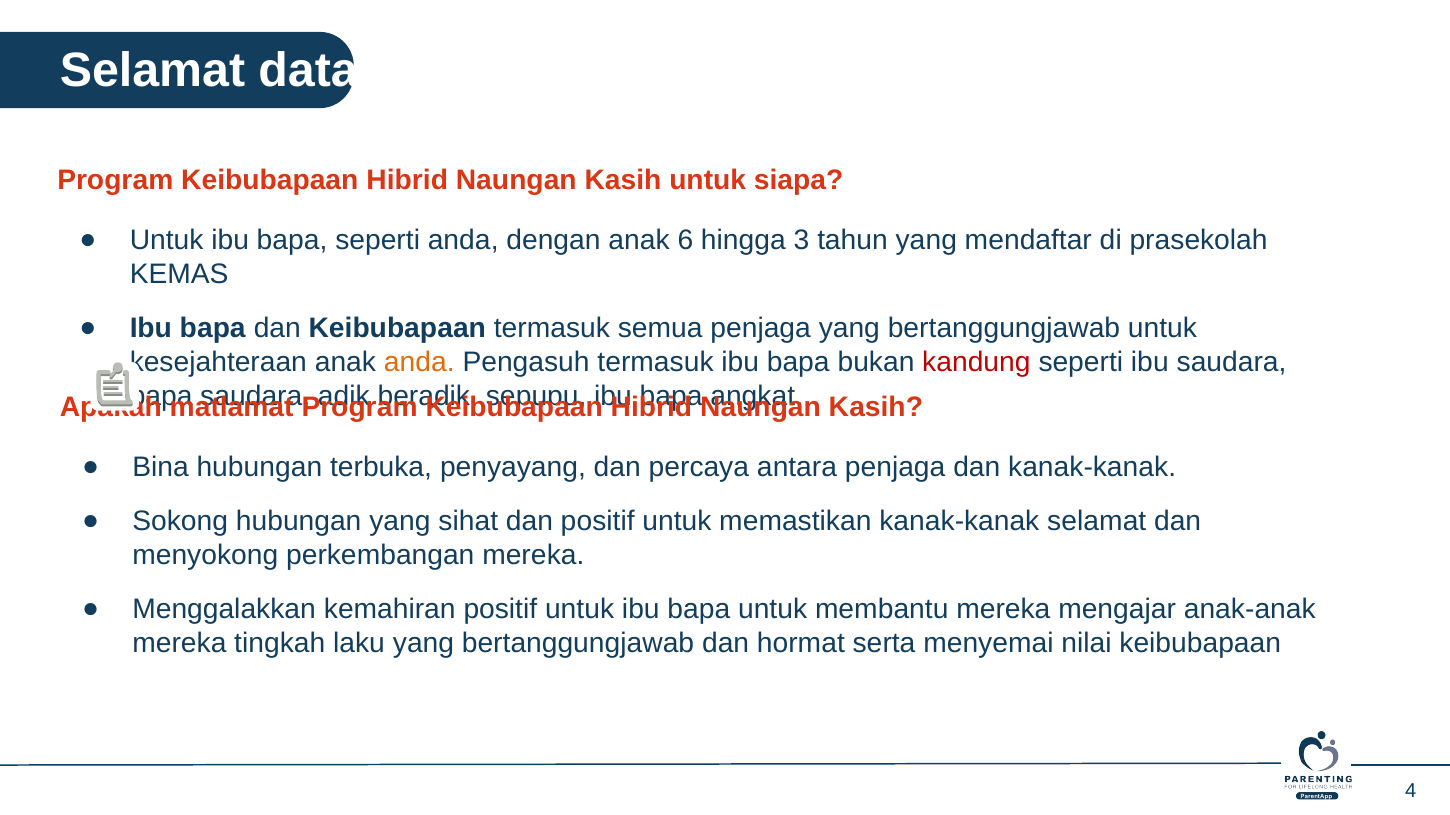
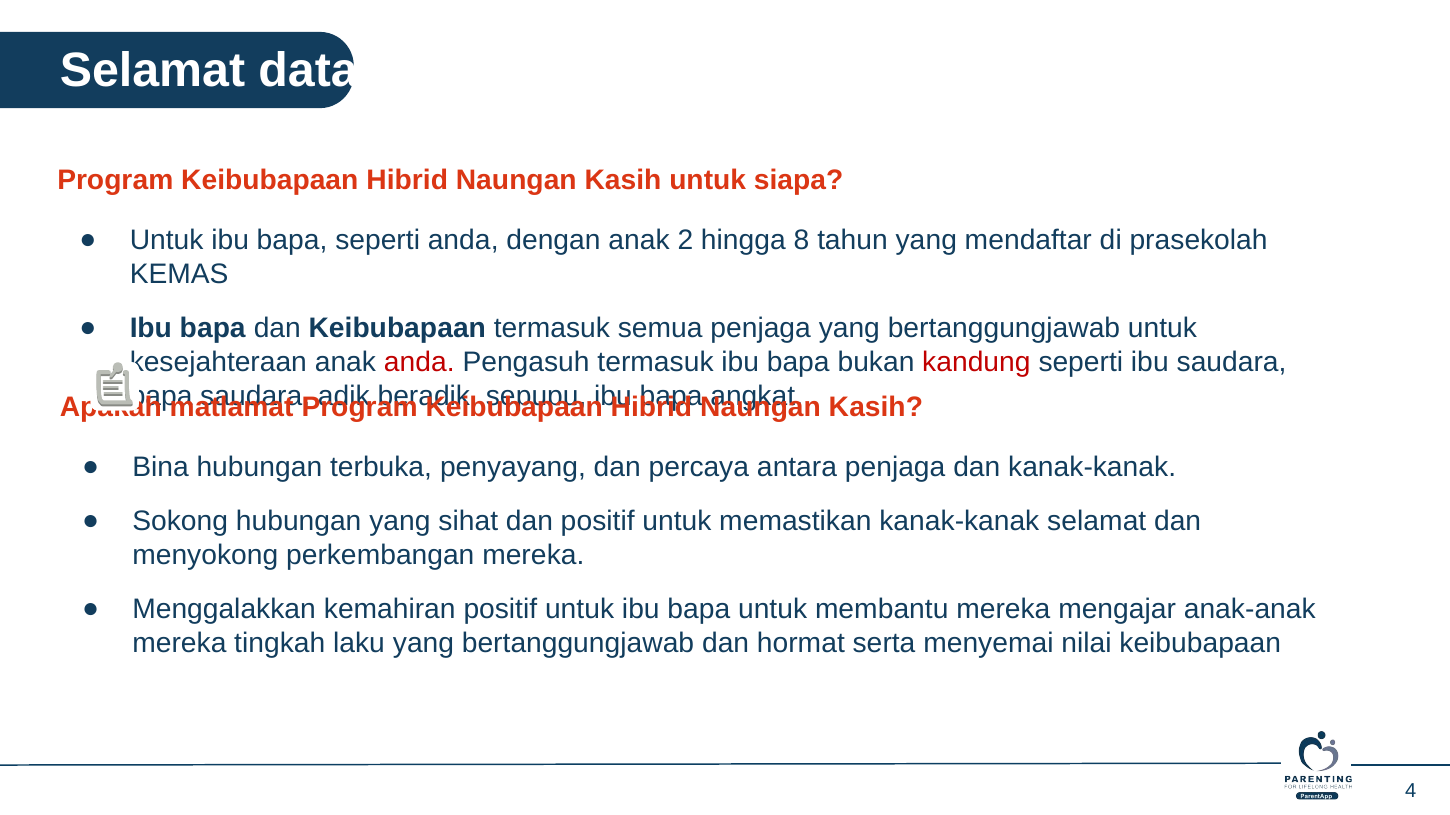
6: 6 -> 2 (685, 241)
3: 3 -> 8 (801, 241)
anda colour: orange -> red (419, 362)
